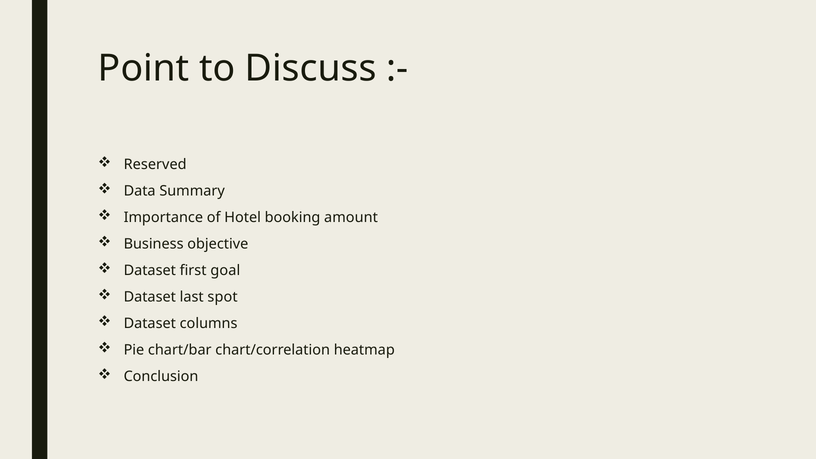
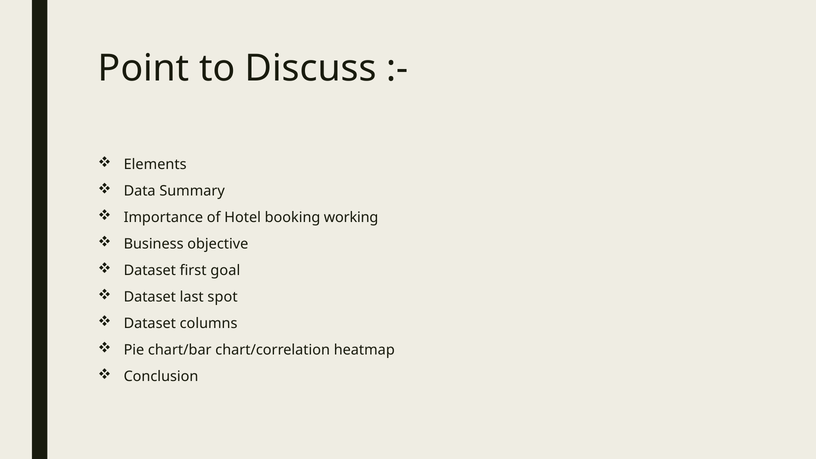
Reserved: Reserved -> Elements (155, 164)
amount: amount -> working (351, 217)
